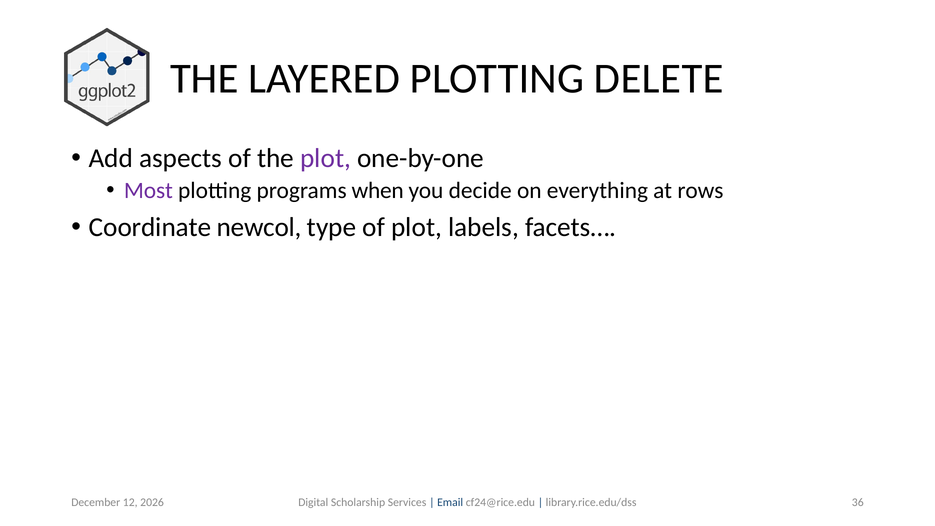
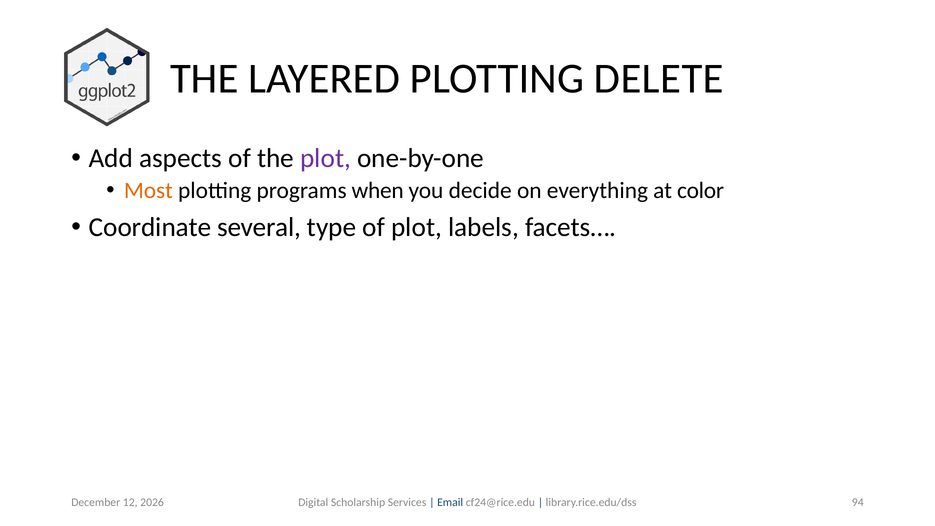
Most colour: purple -> orange (148, 190)
rows: rows -> color (701, 190)
newcol: newcol -> several (259, 227)
36: 36 -> 94 (858, 502)
